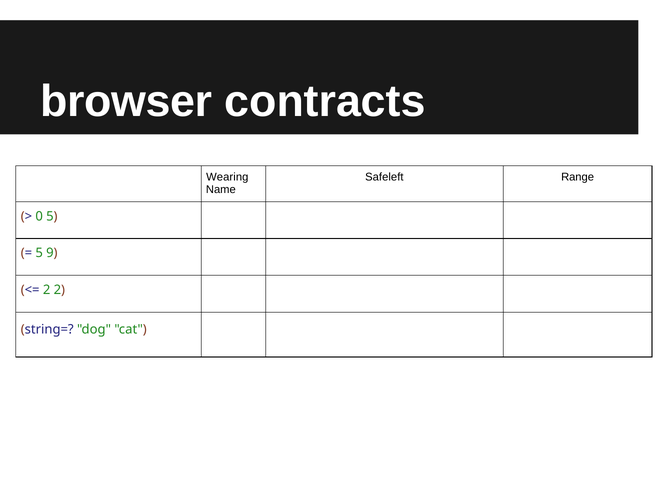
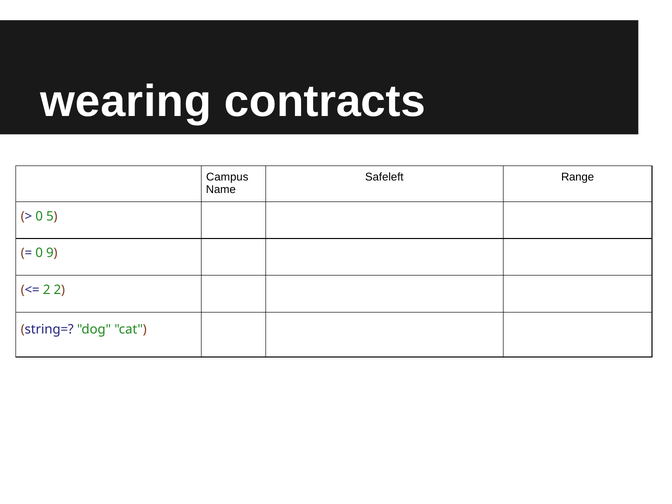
browser: browser -> wearing (126, 102)
Wearing: Wearing -> Campus (227, 177)
5: 5 -> 0 (39, 253)
